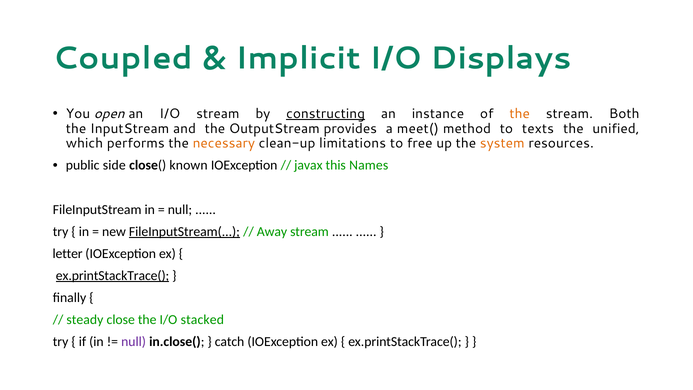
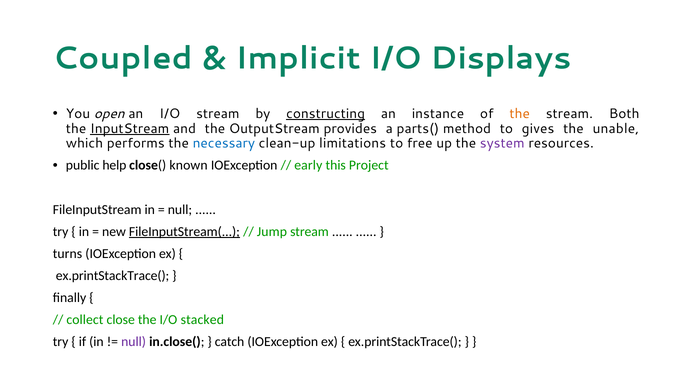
InputStream underline: none -> present (130, 129)
meet(: meet( -> parts( (418, 129)
texts: texts -> gives (538, 129)
unified: unified -> unable (616, 129)
necessary colour: orange -> blue (224, 143)
system colour: orange -> purple (502, 143)
side: side -> help (114, 165)
javax: javax -> early (308, 165)
Names: Names -> Project (369, 165)
Away: Away -> Jump (272, 231)
letter: letter -> turns (68, 253)
ex.printStackTrace( underline: present -> none (113, 276)
steady: steady -> collect (85, 320)
